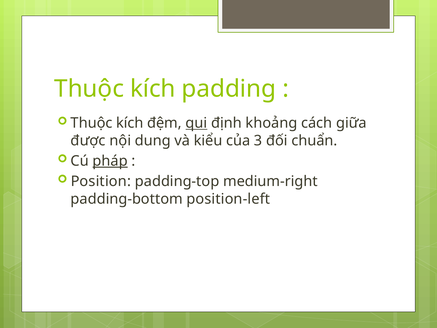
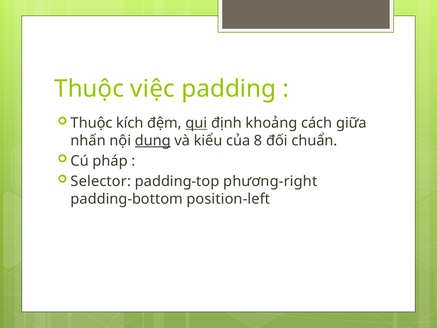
kích: kích -> việc (153, 89)
được: được -> nhấn (88, 140)
dung underline: none -> present (153, 140)
3: 3 -> 8 (258, 140)
pháp underline: present -> none (110, 161)
Position: Position -> Selector (101, 181)
medium-right: medium-right -> phương-right (270, 181)
